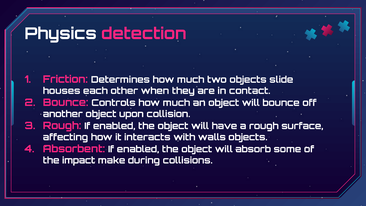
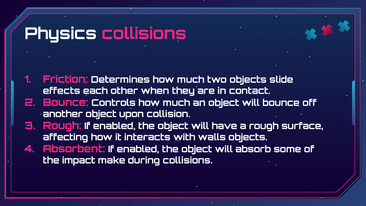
Physics detection: detection -> collisions (144, 34)
houses: houses -> effects (62, 91)
